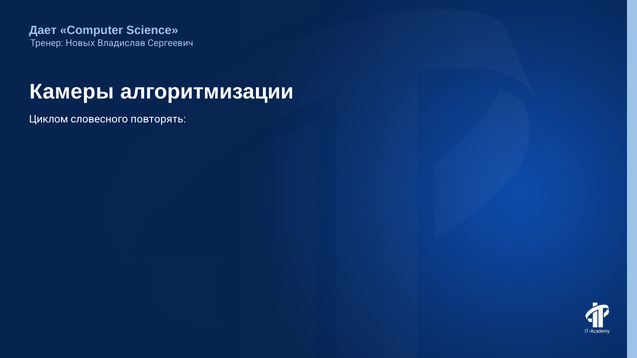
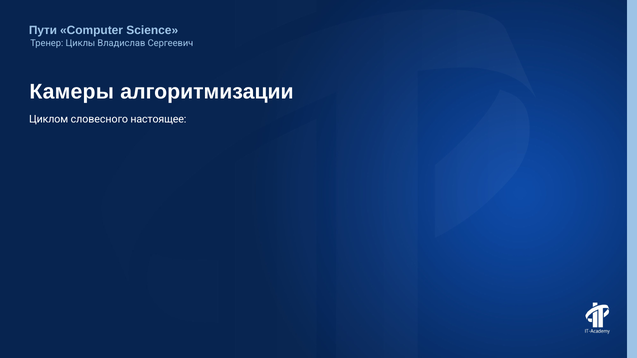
Дает: Дает -> Пути (43, 30)
Новых: Новых -> Циклы (80, 43)
повторять: повторять -> настоящее (158, 119)
